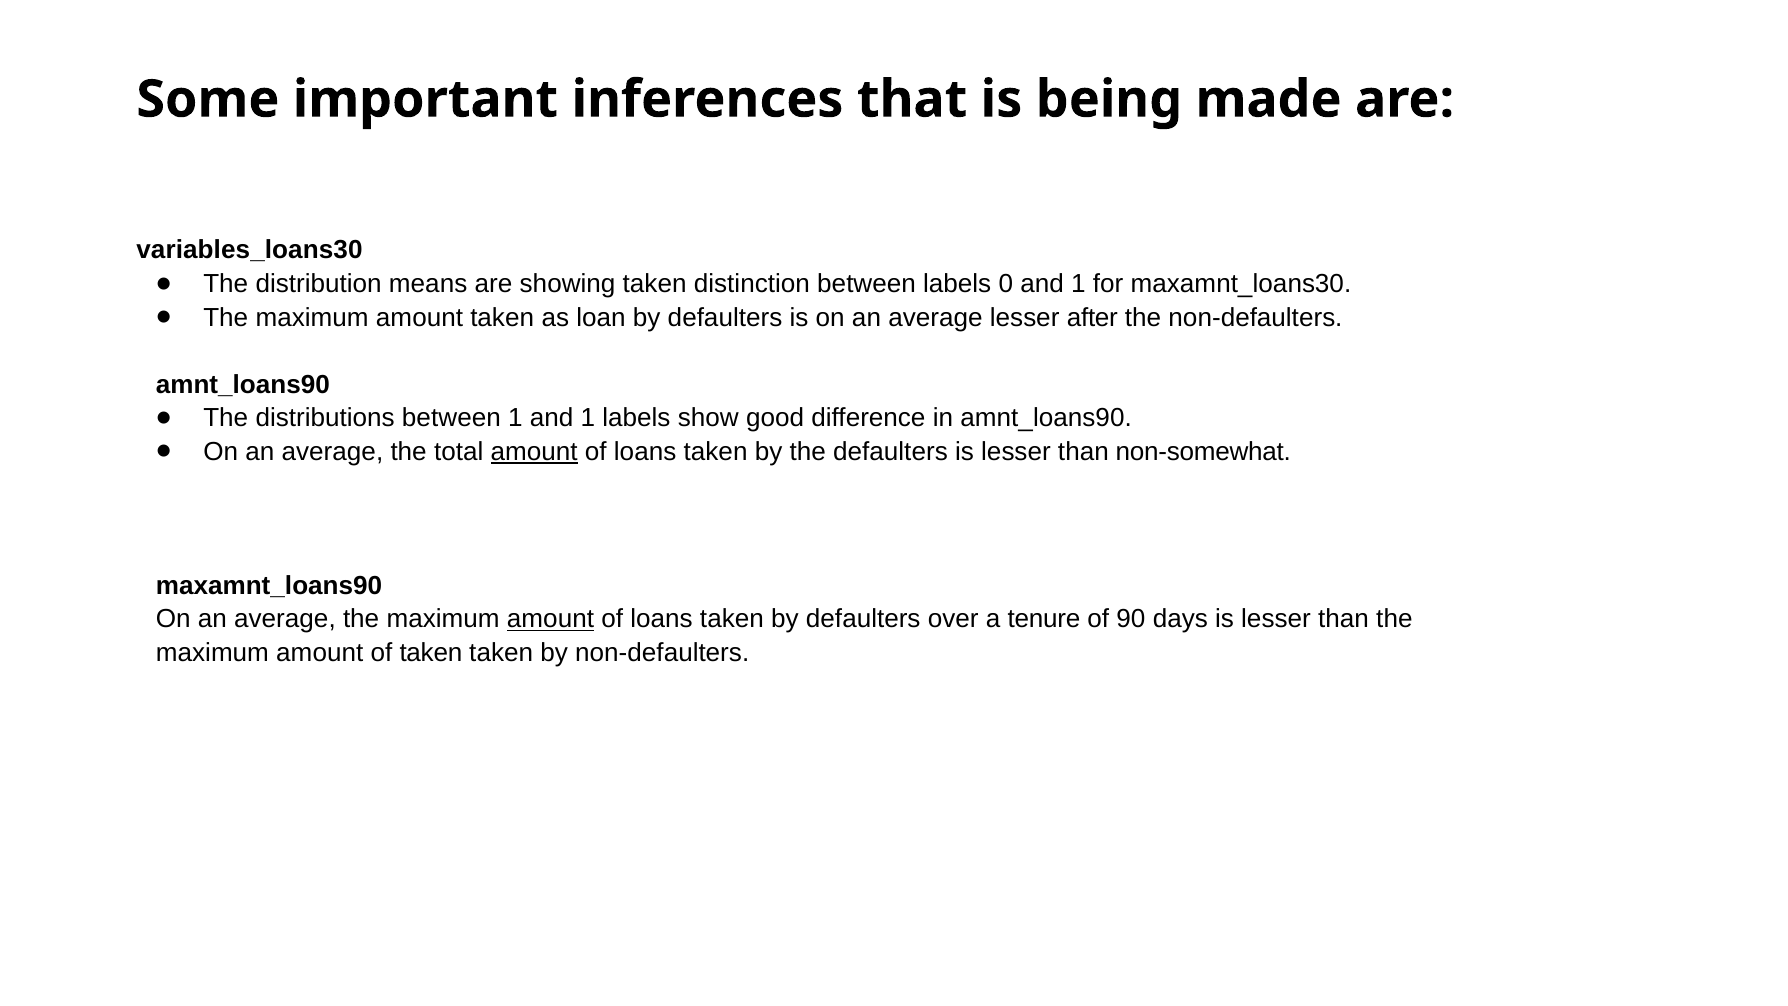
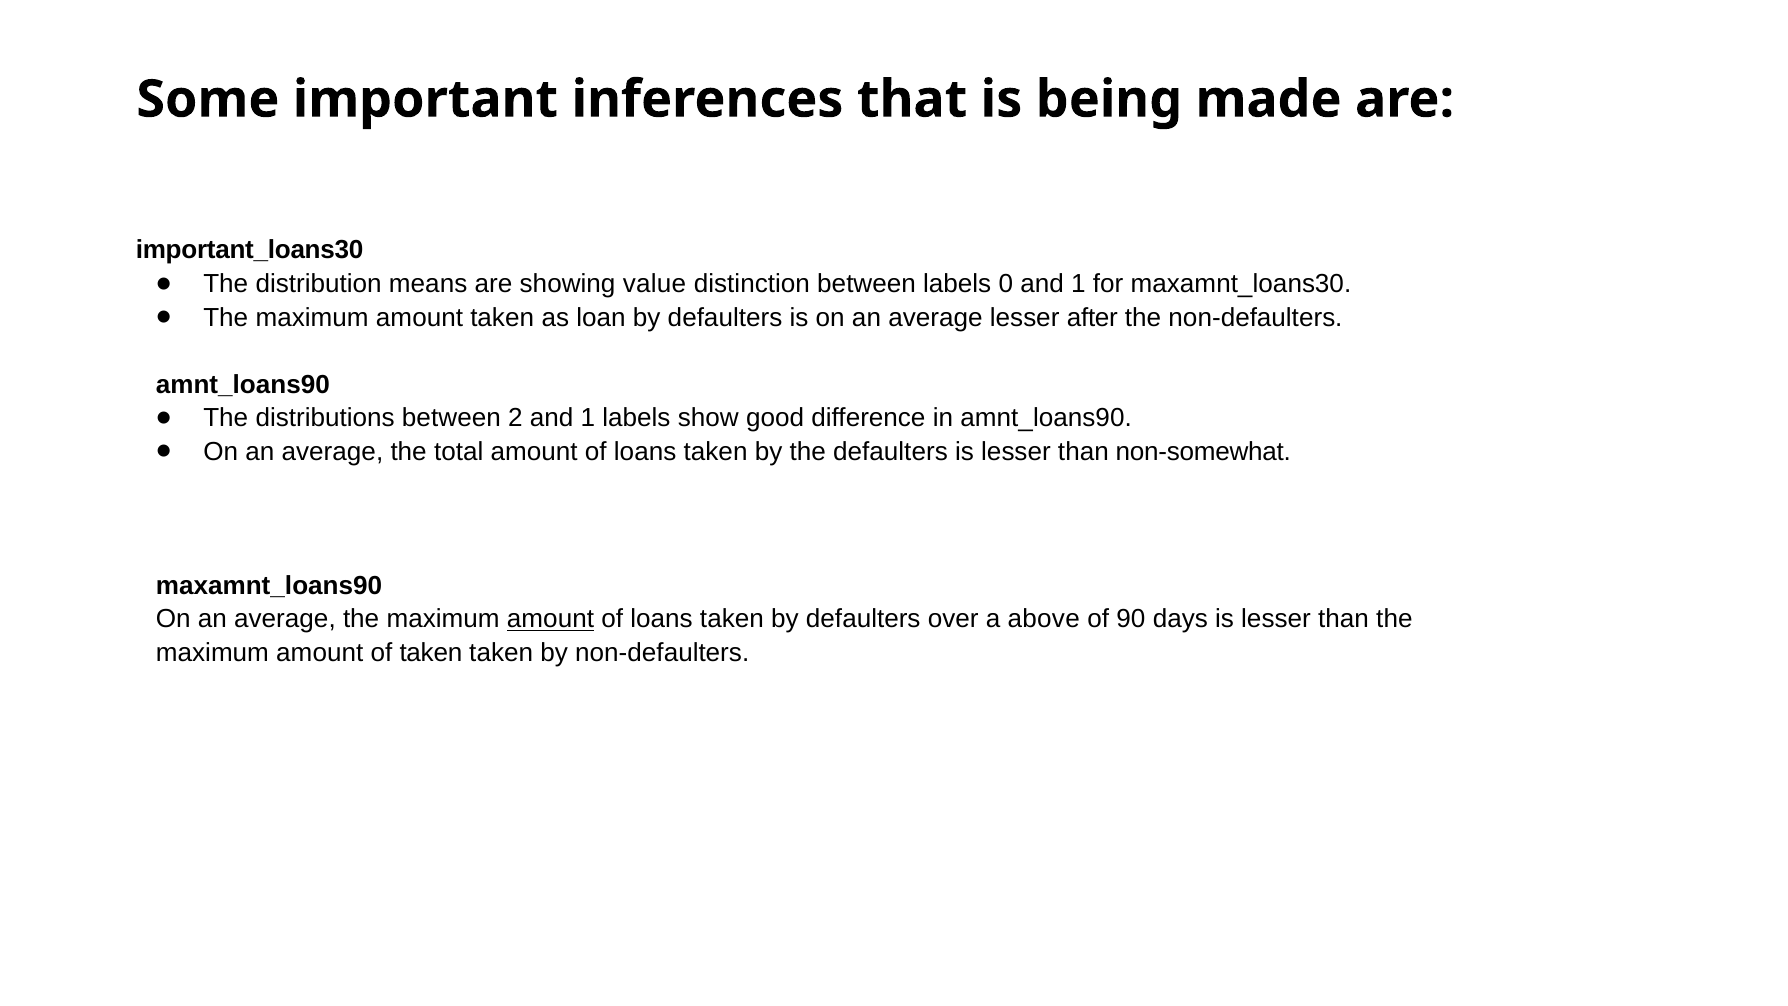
variables_loans30: variables_loans30 -> important_loans30 (250, 250)
showing taken: taken -> value (654, 284)
between 1: 1 -> 2 (515, 418)
amount underline: present -> none (534, 452)
tenure: tenure -> above (1044, 619)
